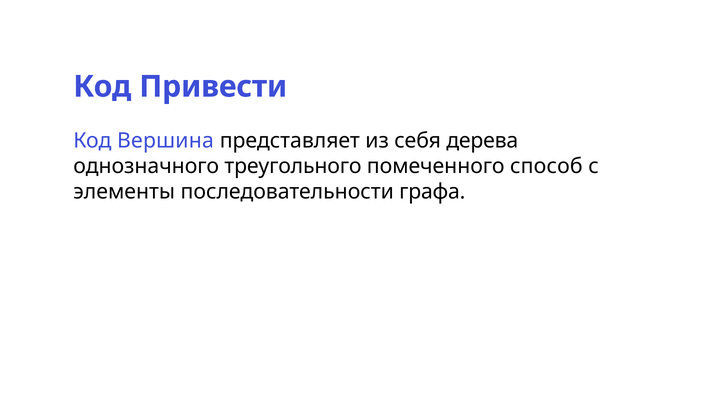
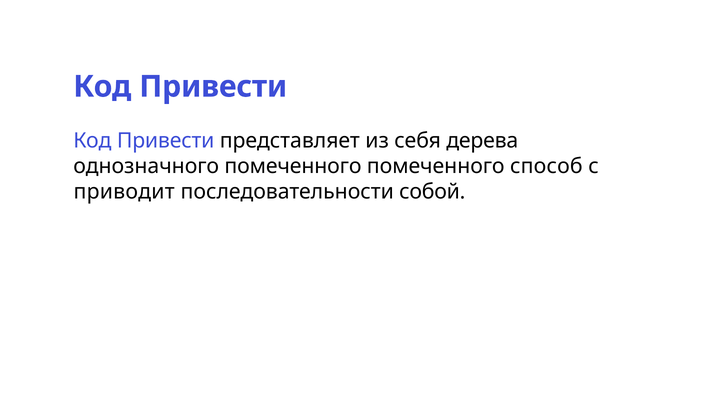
Вершина: Вершина -> Привести (166, 140)
однозначного треугольного: треугольного -> помеченного (293, 166)
элементы: элементы -> приводит (124, 191)
графа: графа -> собой (432, 191)
